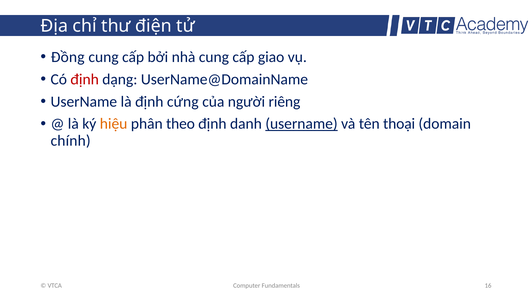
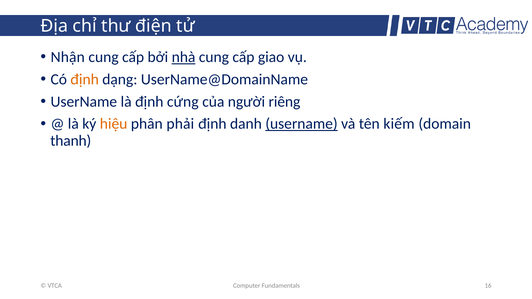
Đồng: Đồng -> Nhận (68, 57)
nhà underline: none -> present (184, 57)
định colour: red -> orange (85, 79)
theo: theo -> phải (180, 124)
thoại: thoại -> kiếm (399, 124)
chính: chính -> thanh (71, 141)
